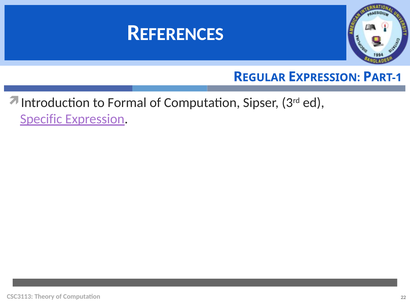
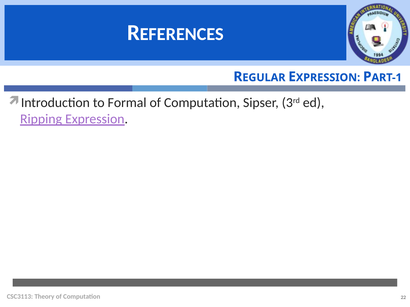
Specific: Specific -> Ripping (41, 119)
